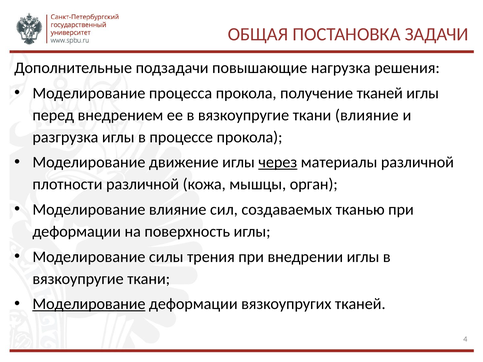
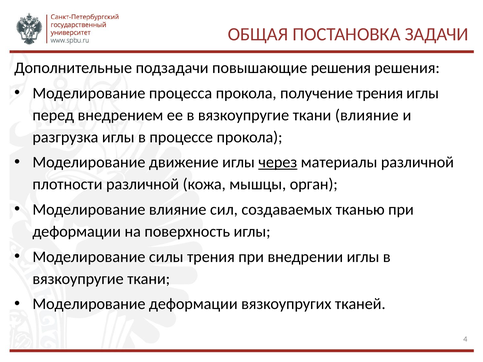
повышающие нагрузка: нагрузка -> решения (341, 68)
получение тканей: тканей -> трения (380, 93)
Моделирование underline: present -> none (89, 304)
